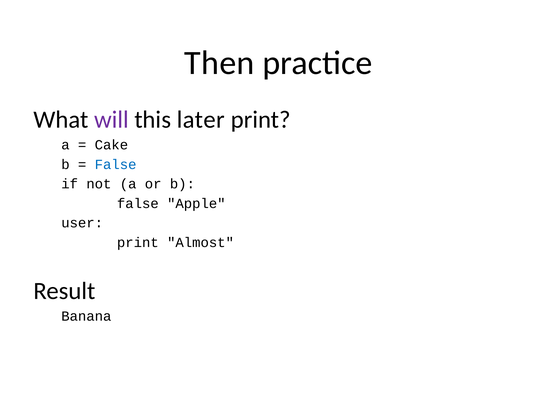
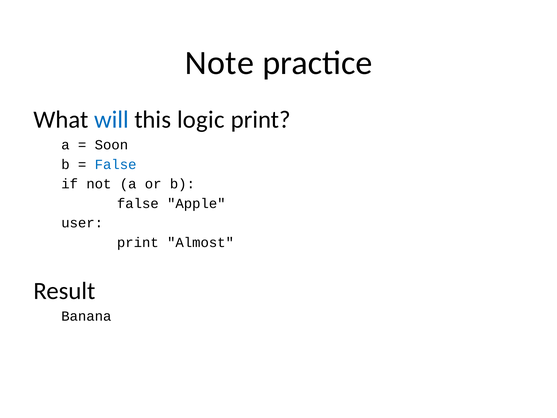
Then: Then -> Note (219, 63)
will colour: purple -> blue (111, 120)
later: later -> logic (201, 120)
Cake: Cake -> Soon (111, 145)
